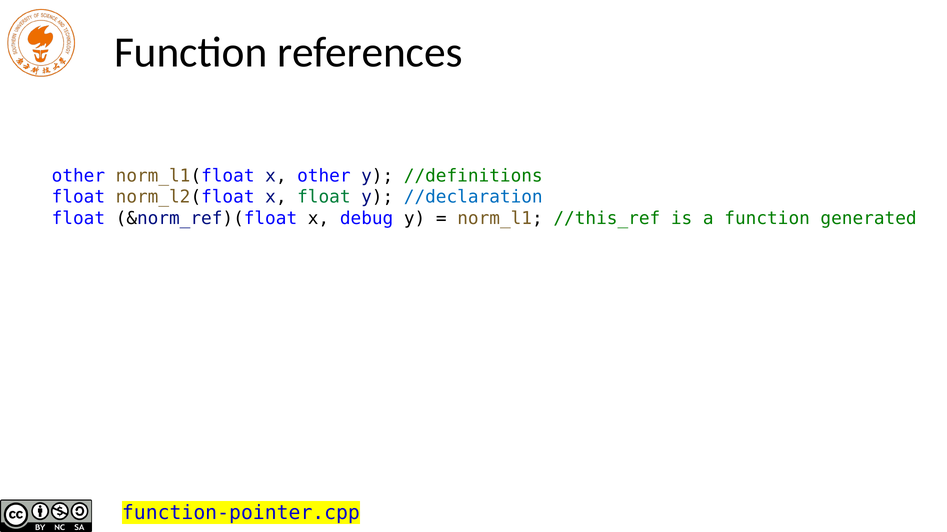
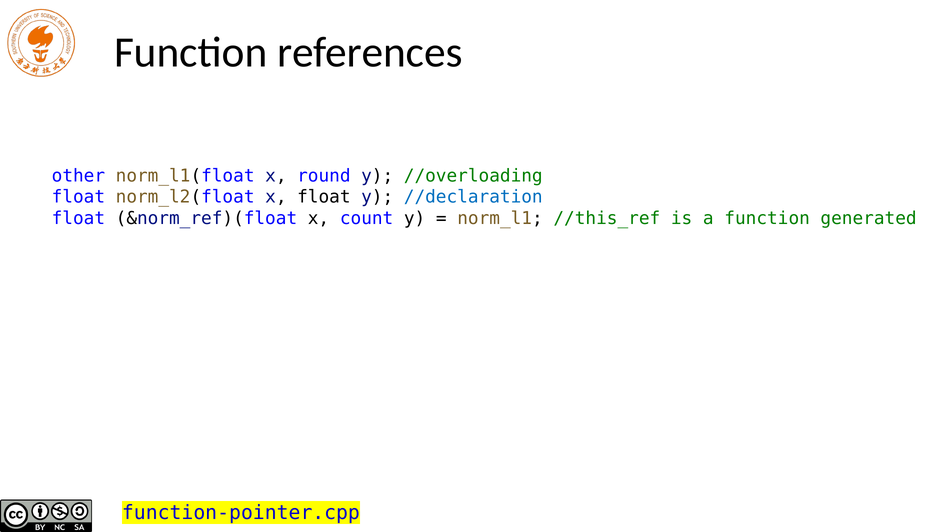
x other: other -> round (324, 176)
//definitions: //definitions -> //overloading (473, 176)
float colour: green -> black (324, 197)
debug: debug -> count (367, 219)
